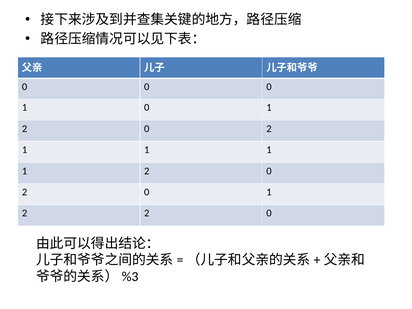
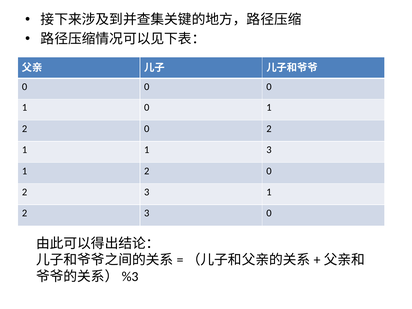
1: 1 -> 3 (269, 150)
0: 0 -> 3 (147, 192)
2: 2 -> 3 (147, 213)
